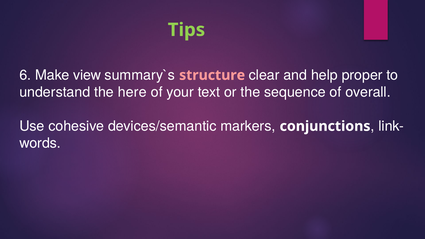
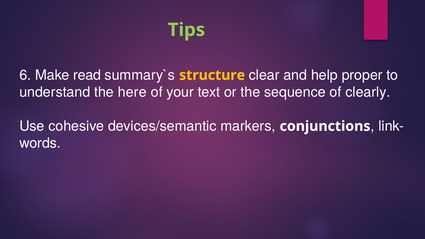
view: view -> read (87, 75)
structure colour: pink -> yellow (212, 75)
overall: overall -> clearly (368, 92)
